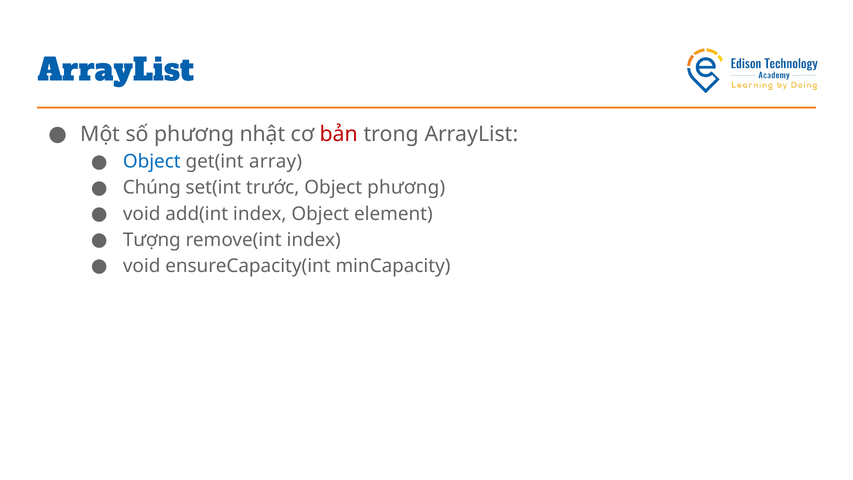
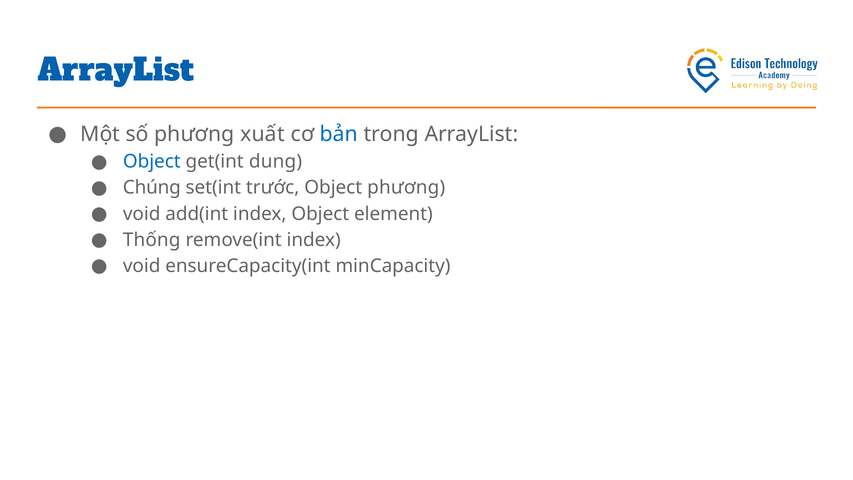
nhật: nhật -> xuất (262, 134)
bản colour: red -> blue (339, 134)
array: array -> dung (276, 161)
Tượng: Tượng -> Thống (152, 240)
